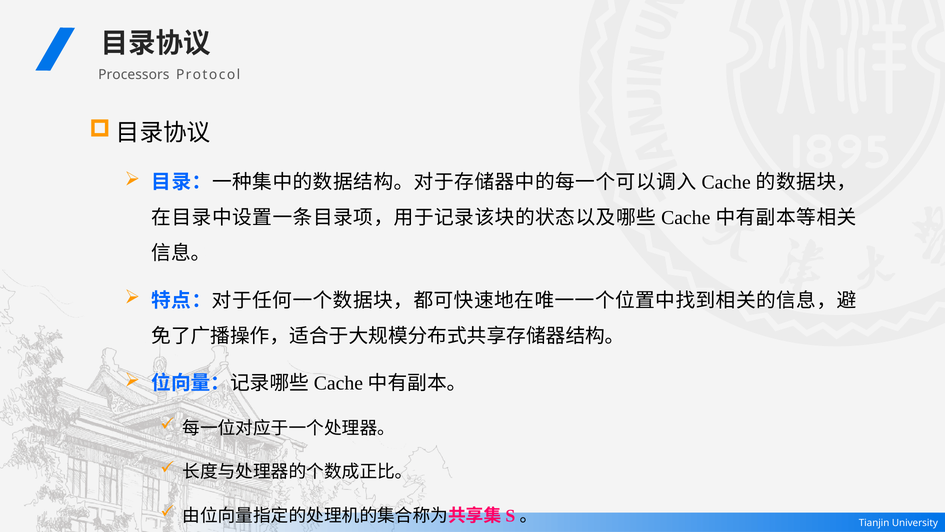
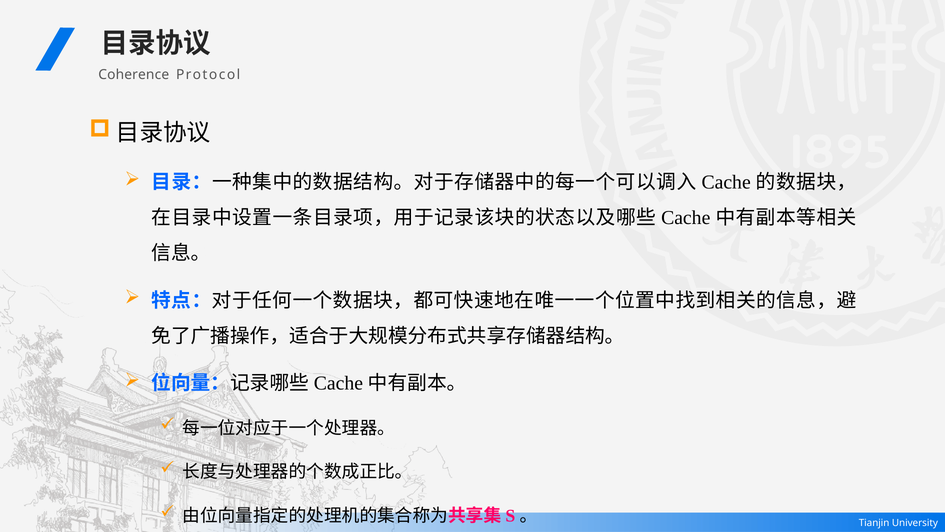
Processors: Processors -> Coherence (134, 75)
